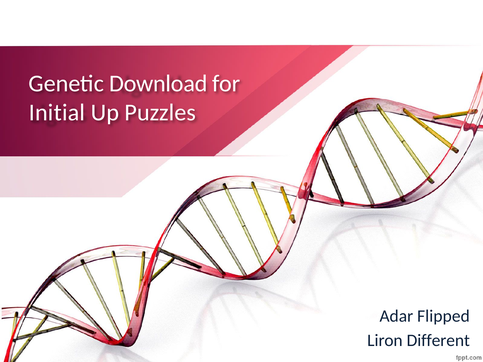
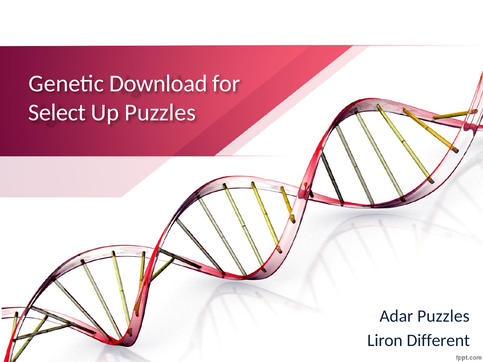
Initial: Initial -> Select (57, 113)
Adar Flipped: Flipped -> Puzzles (443, 316)
